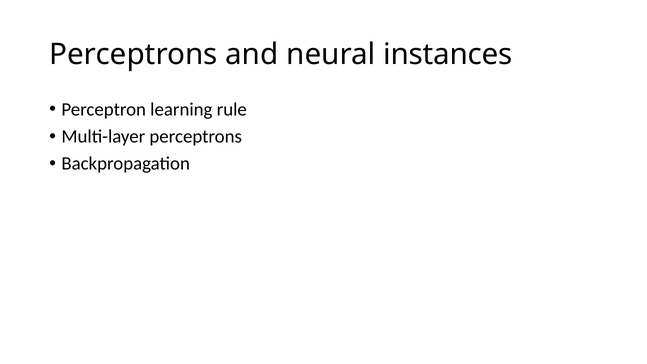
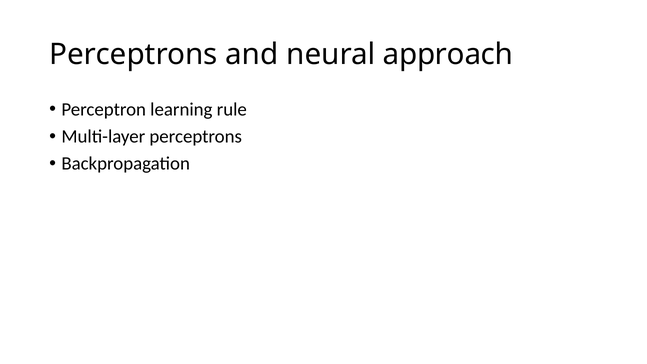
instances: instances -> approach (448, 54)
